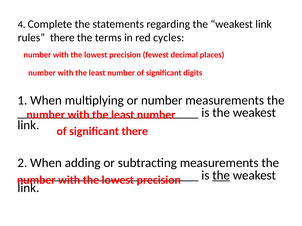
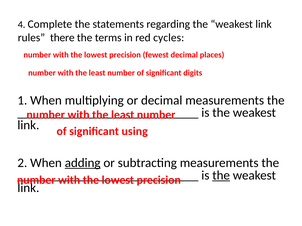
or number: number -> decimal (162, 100)
significant there: there -> using (135, 132)
adding underline: none -> present (83, 163)
